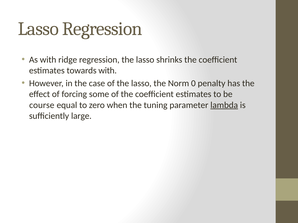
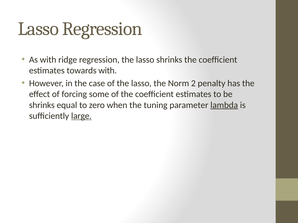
0: 0 -> 2 (193, 83)
course: course -> shrinks (42, 105)
large underline: none -> present (81, 116)
